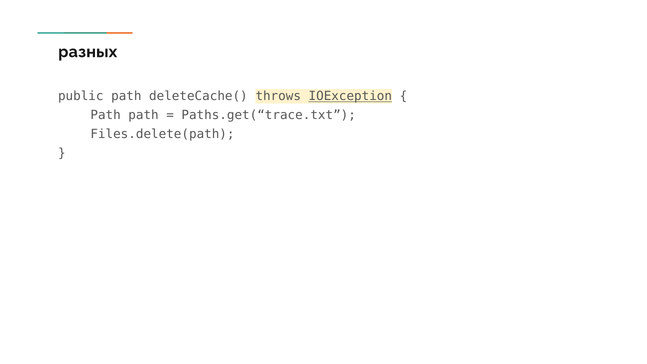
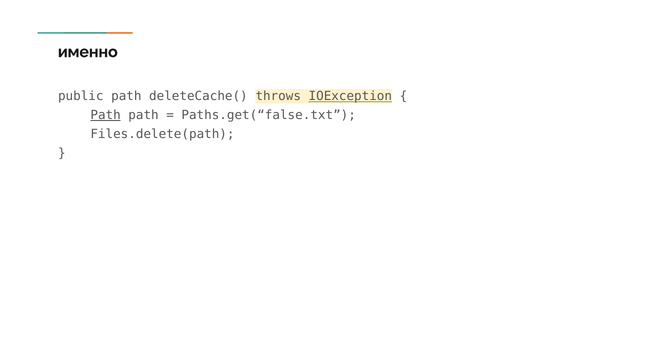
разных: разных -> именно (88, 52)
Path underline: none -> present (106, 115)
Paths.get(“trace.txt: Paths.get(“trace.txt -> Paths.get(“false.txt (269, 115)
